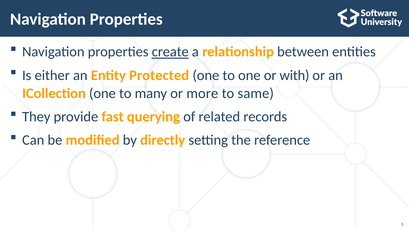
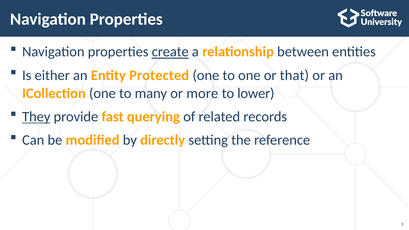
with: with -> that (294, 75)
same: same -> lower (256, 93)
They underline: none -> present (36, 117)
